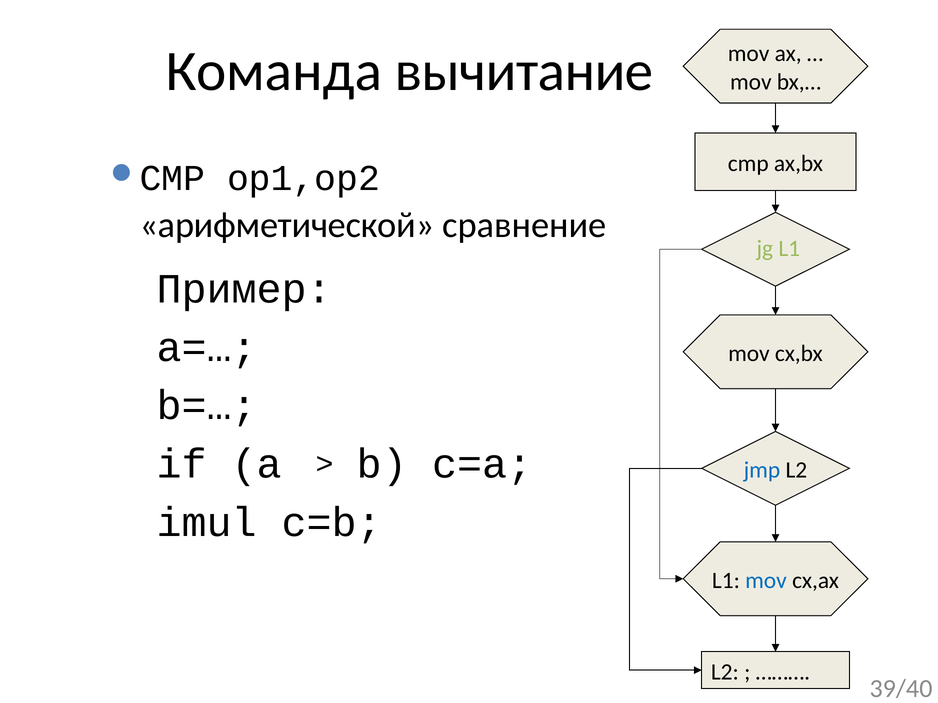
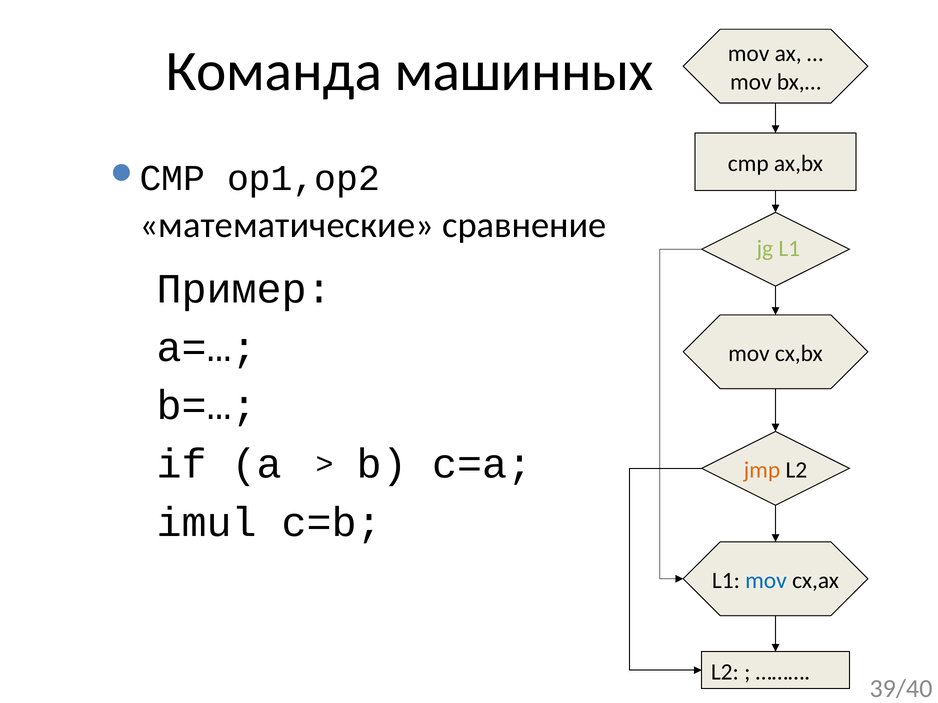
вычитание: вычитание -> машинных (524, 71)
арифметической: арифметической -> математические (287, 226)
jmp colour: blue -> orange (762, 470)
